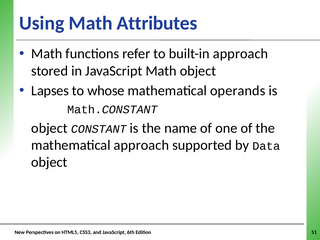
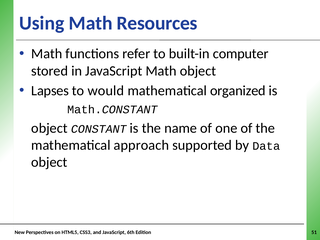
Attributes: Attributes -> Resources (157, 23)
built-in approach: approach -> computer (241, 54)
whose: whose -> would (106, 91)
operands: operands -> organized (238, 91)
